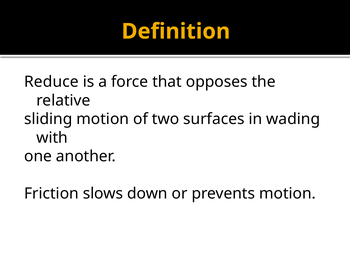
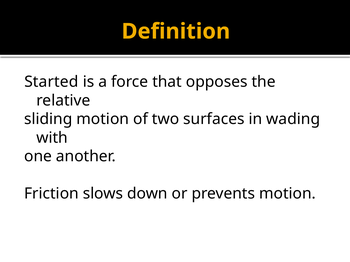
Reduce: Reduce -> Started (51, 82)
